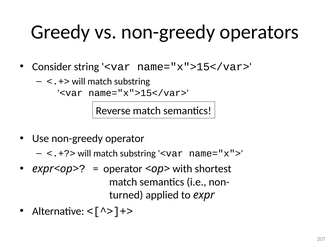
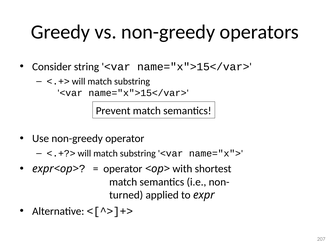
Reverse: Reverse -> Prevent (113, 111)
